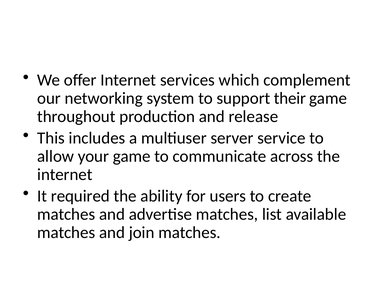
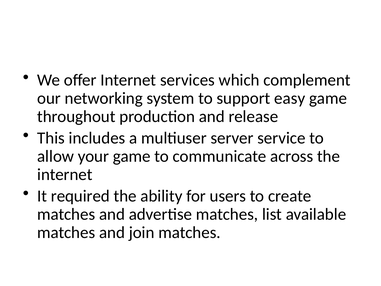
their: their -> easy (290, 98)
